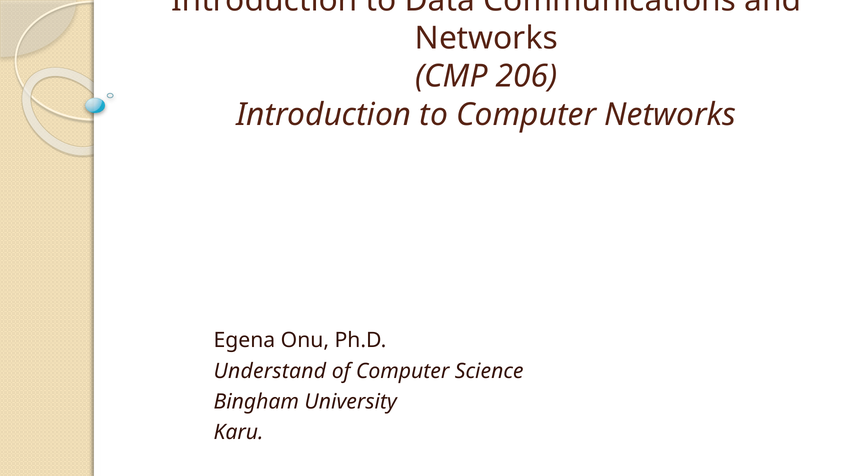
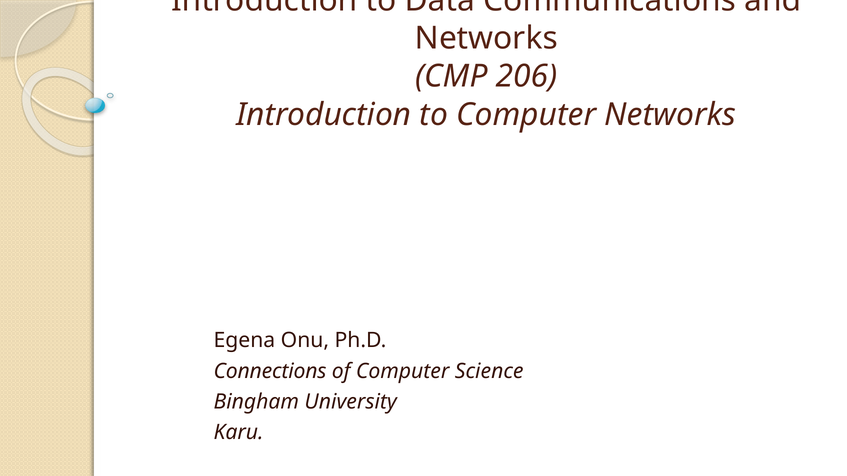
Understand: Understand -> Connections (270, 371)
